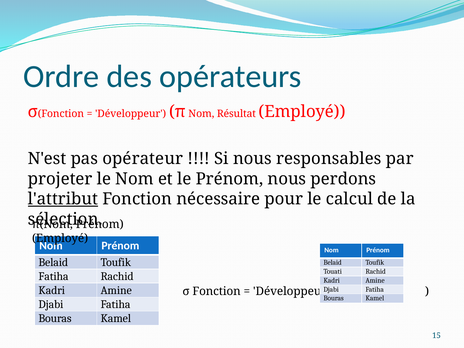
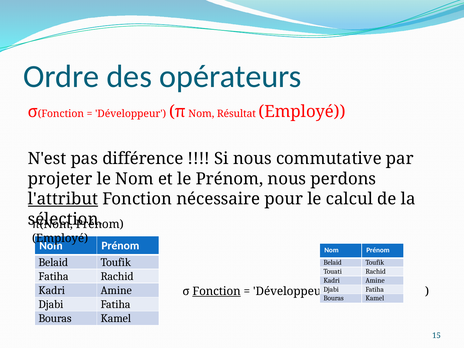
opérateur: opérateur -> différence (143, 159)
responsables: responsables -> commutative (329, 159)
Fonction underline: none -> present (217, 291)
